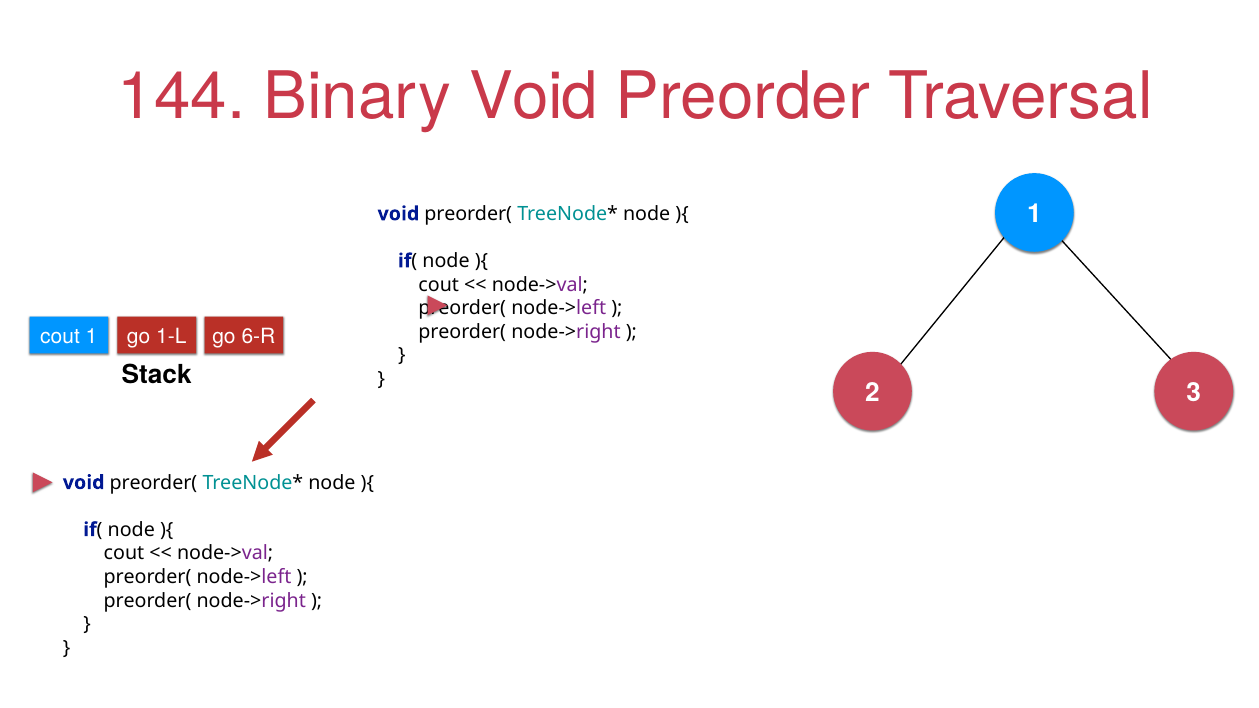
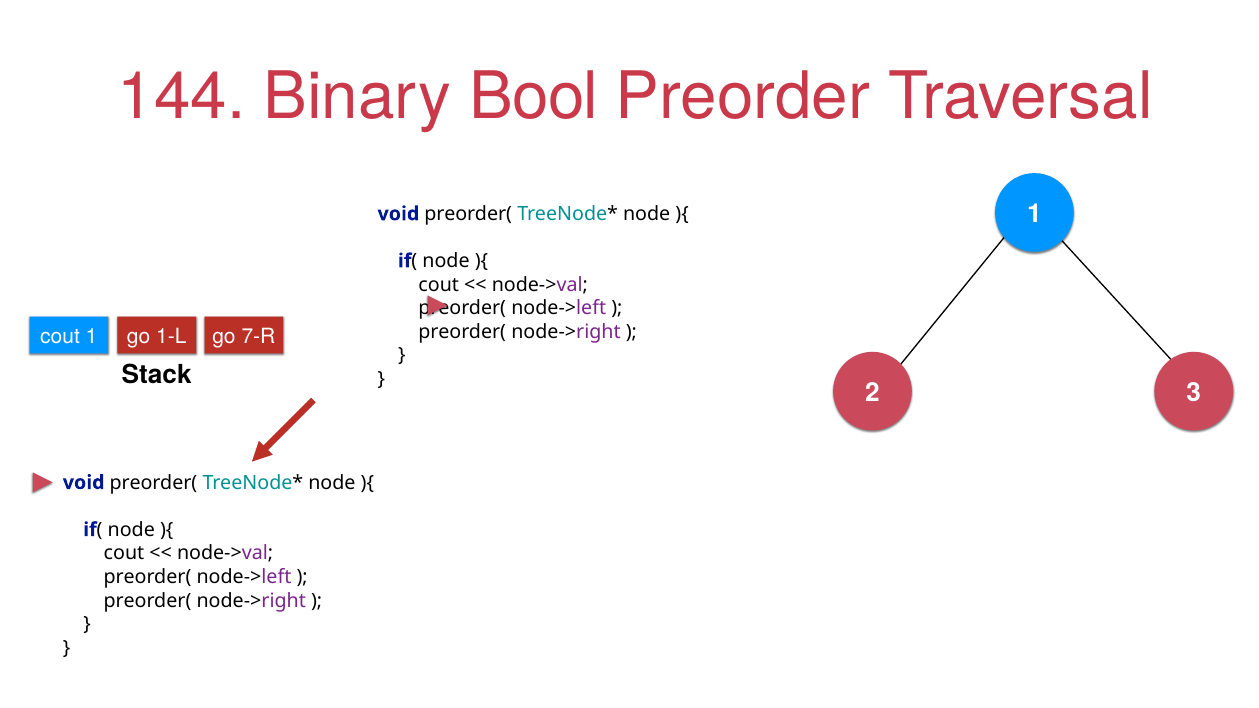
Binary Void: Void -> Bool (534, 97)
6-R: 6-R -> 7-R (258, 337)
